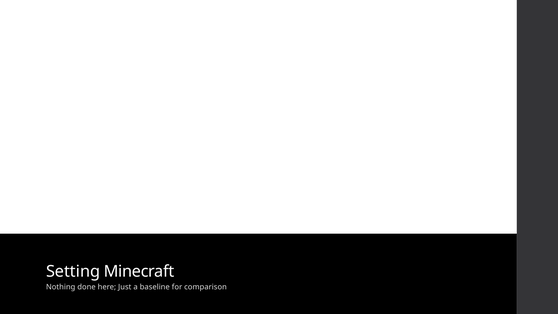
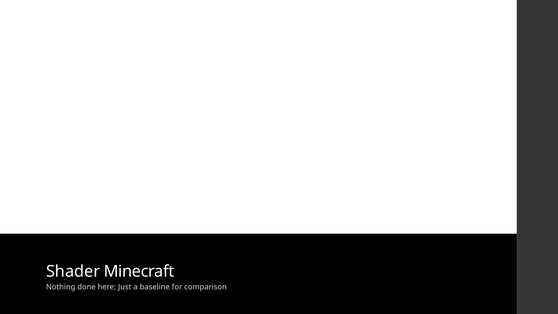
Setting: Setting -> Shader (73, 271)
